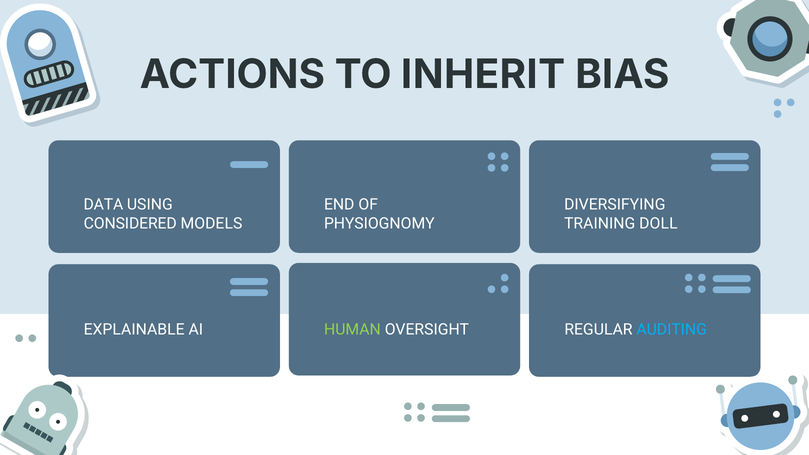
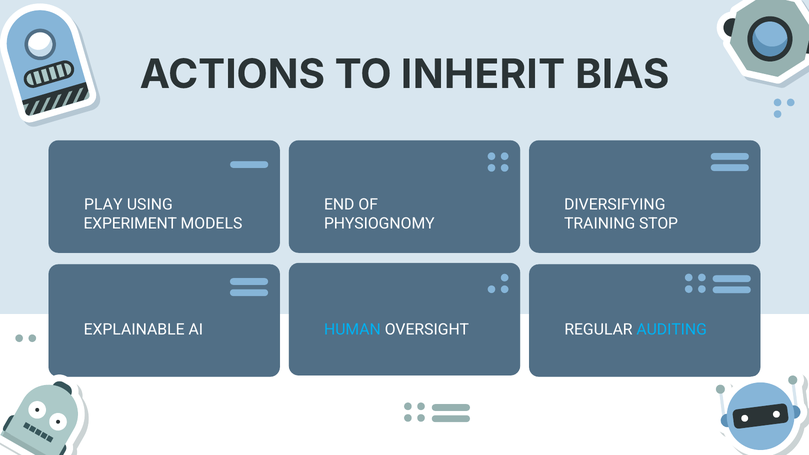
DATA: DATA -> PLAY (103, 205)
CONSIDERED: CONSIDERED -> EXPERIMENT (130, 224)
DOLL: DOLL -> STOP (659, 224)
HUMAN colour: light green -> light blue (352, 330)
